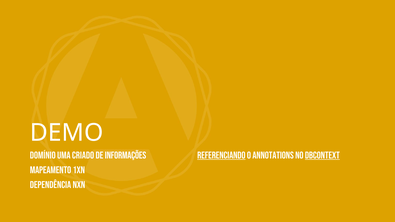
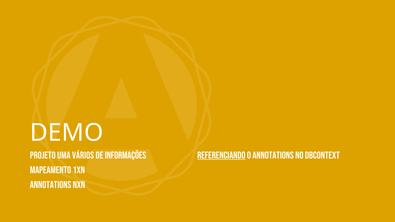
Domínio: Domínio -> Projeto (43, 155)
criado: criado -> vários (83, 155)
dbcontext underline: present -> none (322, 155)
Dependência: Dependência -> Annotations (51, 185)
